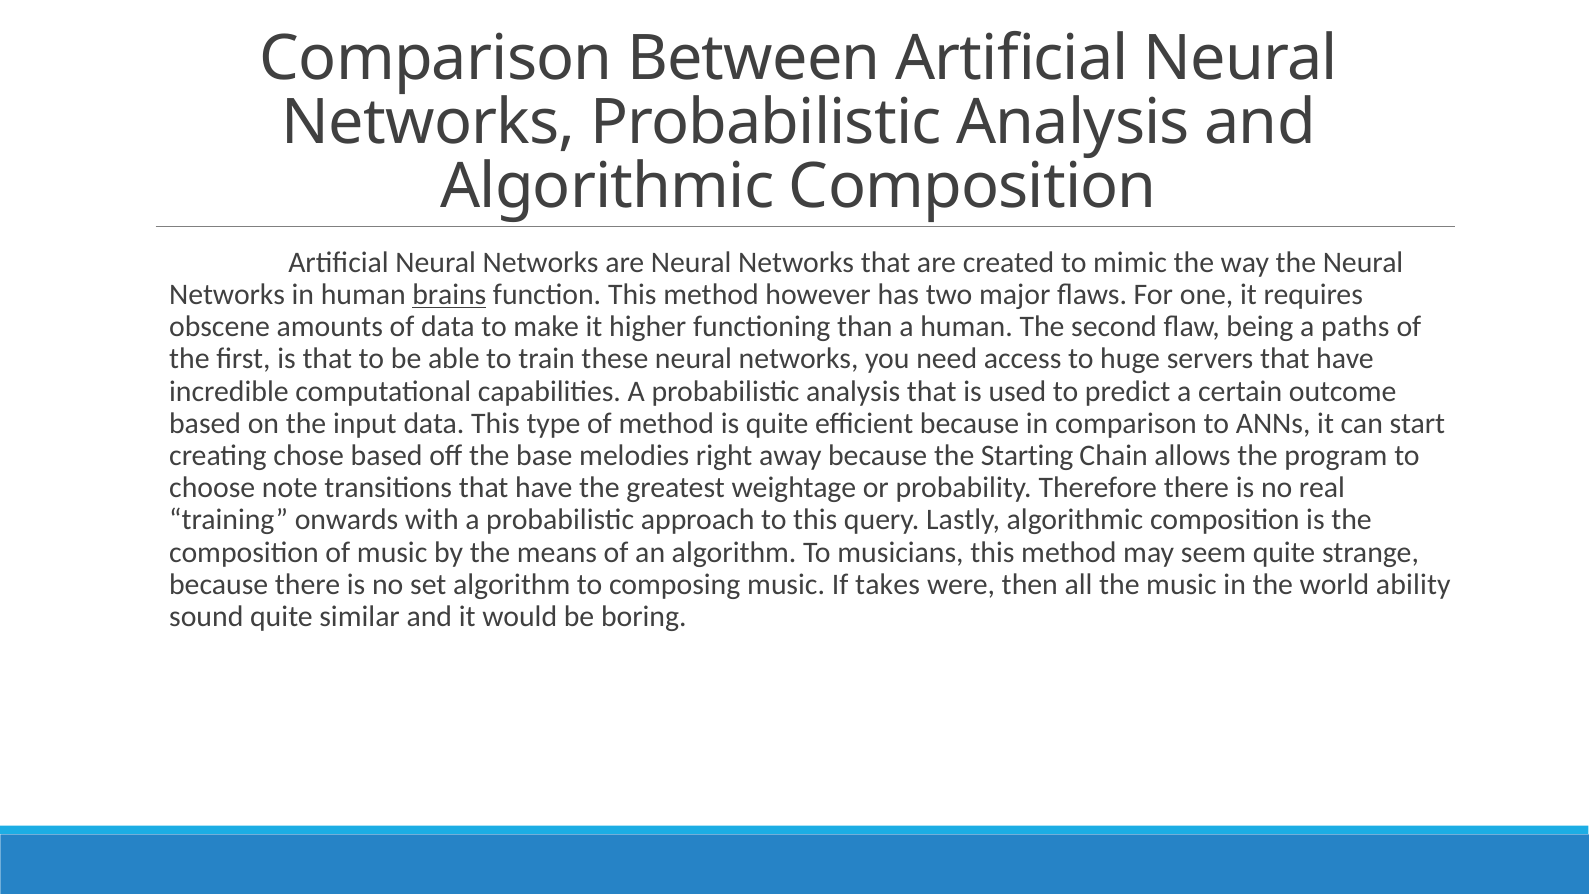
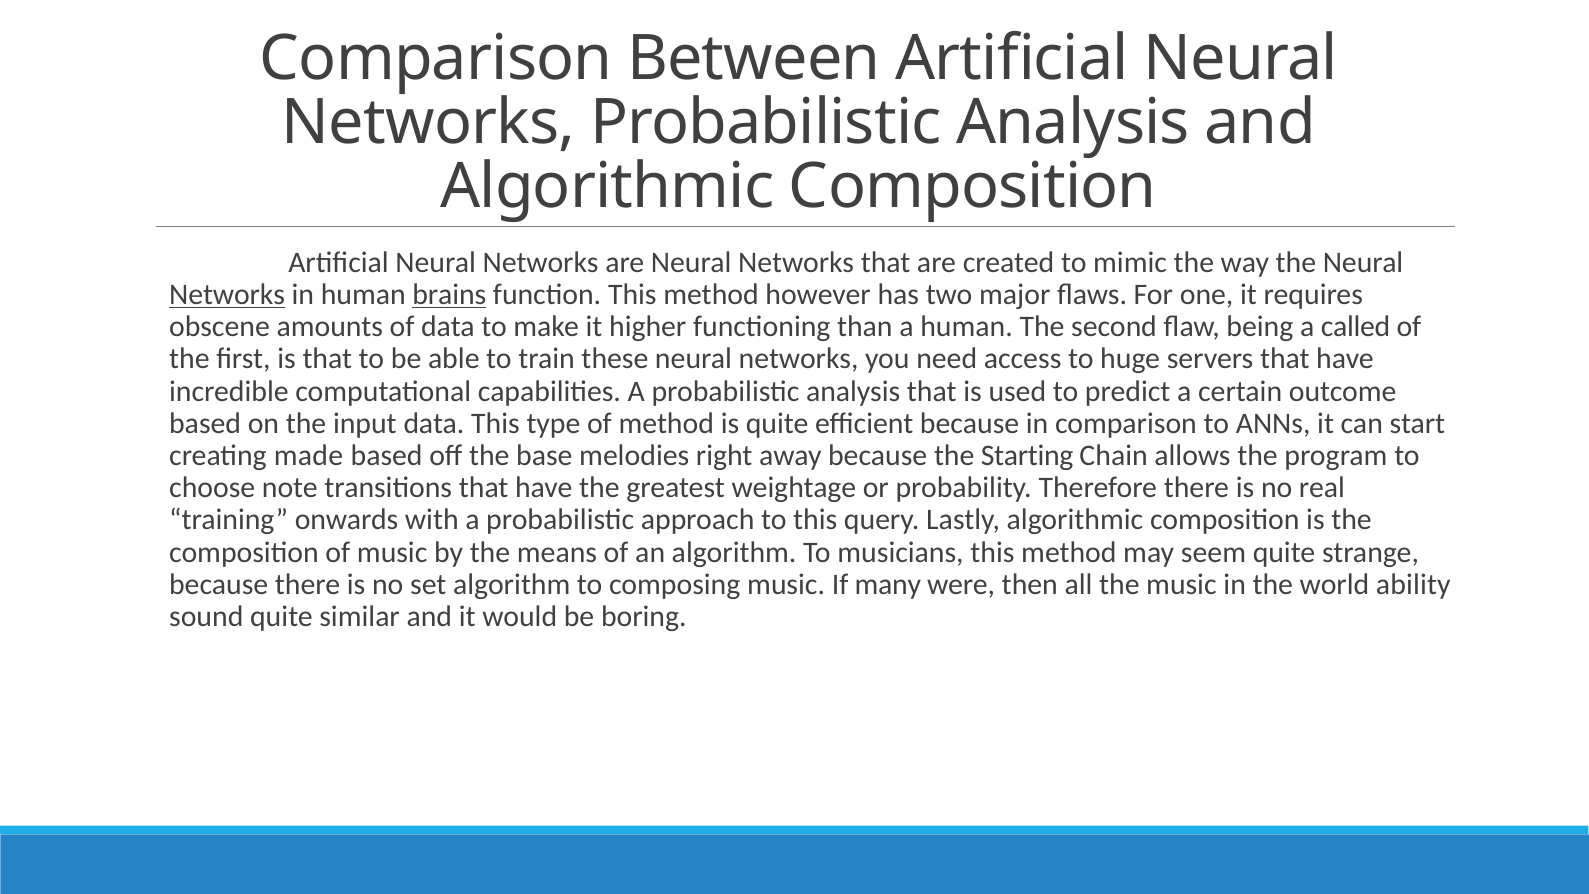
Networks underline: none -> present (227, 295)
paths: paths -> called (1356, 327)
chose: chose -> made (309, 456)
takes: takes -> many (888, 584)
